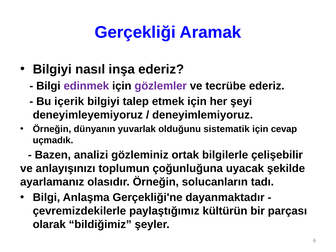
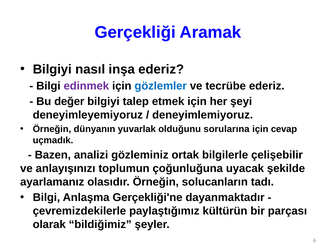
gözlemler colour: purple -> blue (161, 86)
içerik: içerik -> değer (69, 102)
sistematik: sistematik -> sorularına (227, 129)
